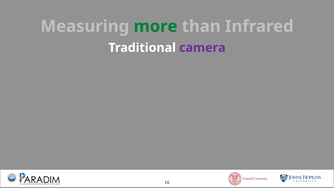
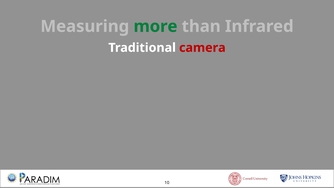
camera colour: purple -> red (202, 48)
